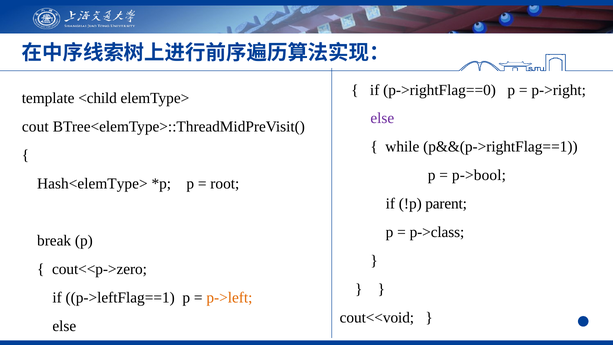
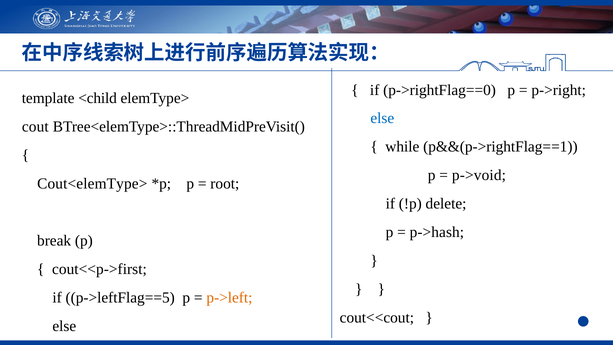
else colour: purple -> blue (382, 118)
p->bool: p->bool -> p->void (479, 175)
Hash<elemType>: Hash<elemType> -> Cout<elemType> (92, 183)
parent: parent -> delete (446, 204)
p->class: p->class -> p->hash (437, 232)
cout<<p->zero: cout<<p->zero -> cout<<p->first (99, 269)
p->leftFlag==1: p->leftFlag==1 -> p->leftFlag==5 (120, 297)
cout<<void: cout<<void -> cout<<cout (377, 318)
